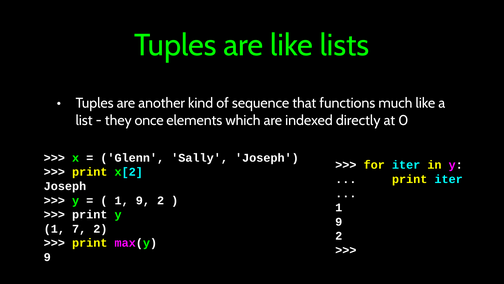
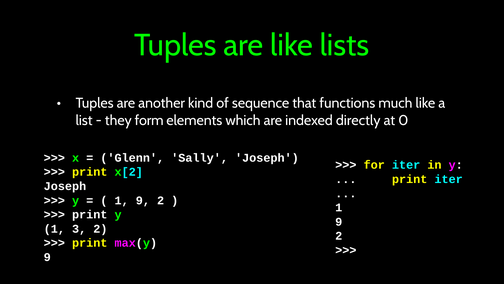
once: once -> form (149, 120)
7: 7 -> 3 (79, 228)
